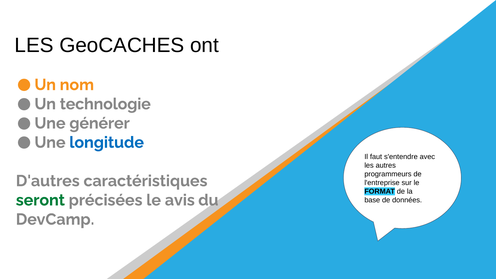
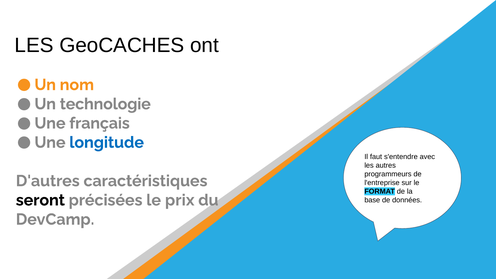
générer: générer -> français (100, 123)
seront colour: green -> black (40, 200)
avis: avis -> prix (180, 200)
